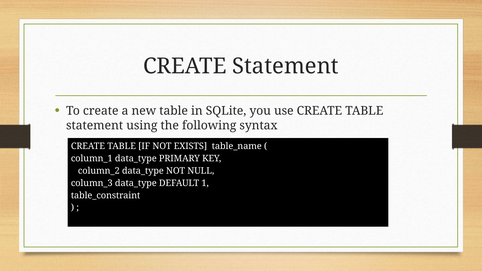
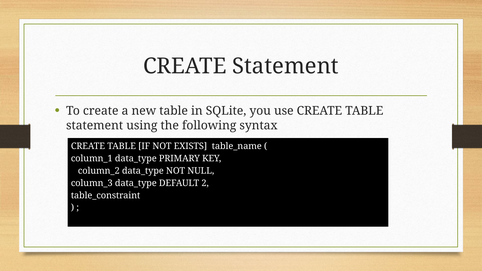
1: 1 -> 2 (205, 183)
